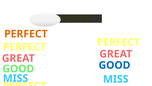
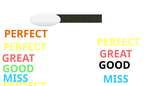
GOOD colour: blue -> black (114, 65)
